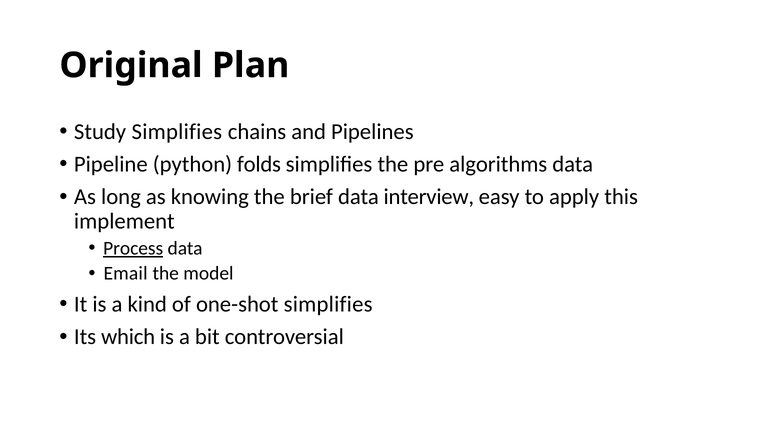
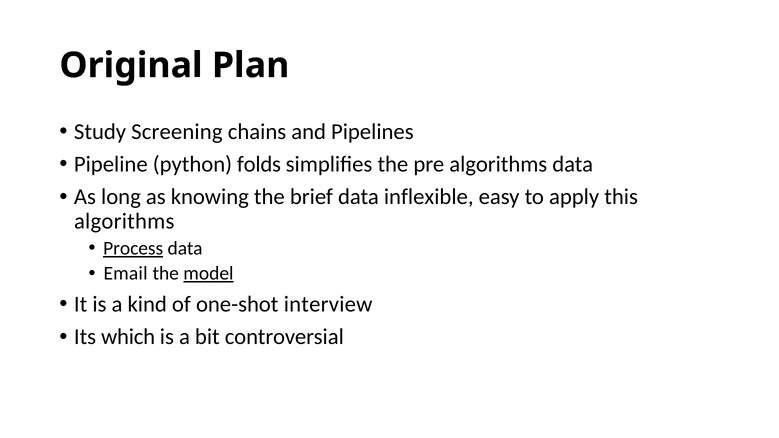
Study Simplifies: Simplifies -> Screening (177, 132)
interview: interview -> inflexible (429, 197)
implement: implement -> algorithms (124, 222)
model underline: none -> present (208, 274)
one-shot simplifies: simplifies -> interview (328, 304)
